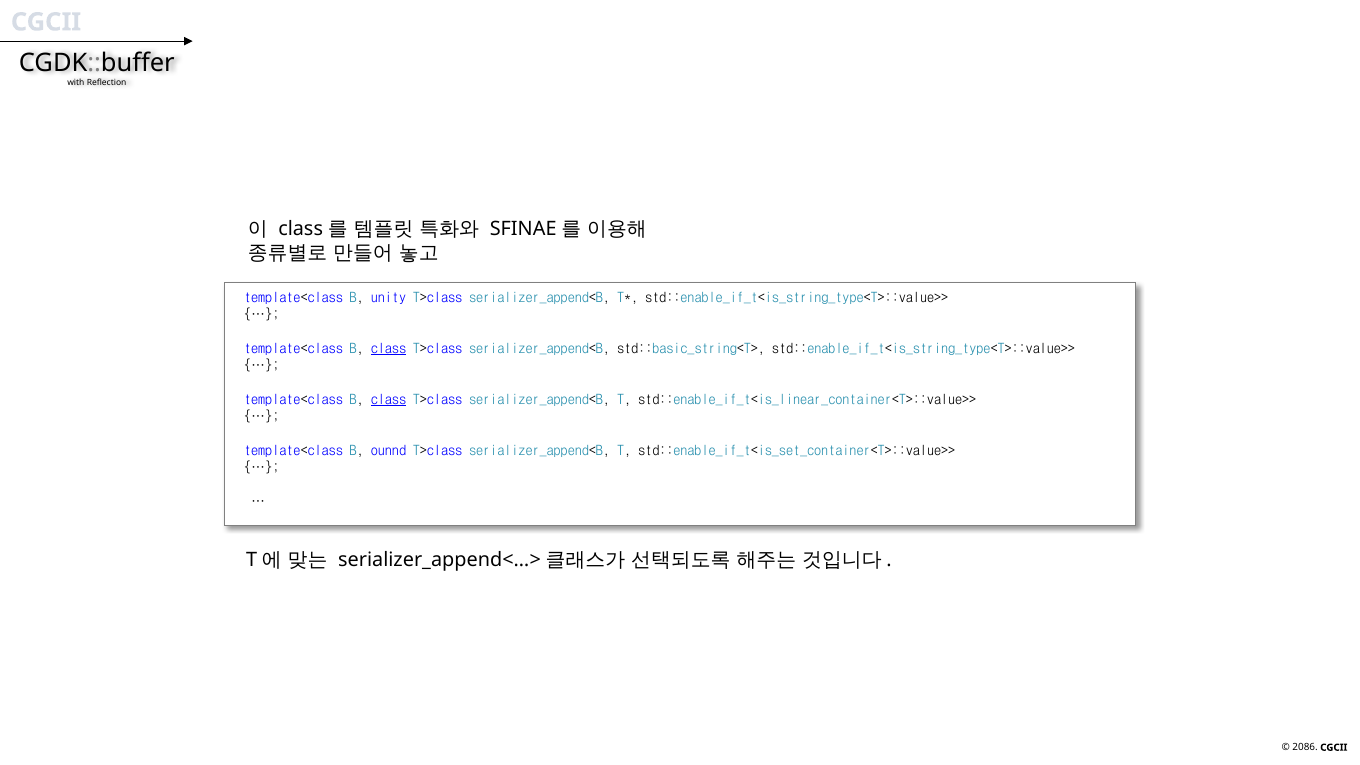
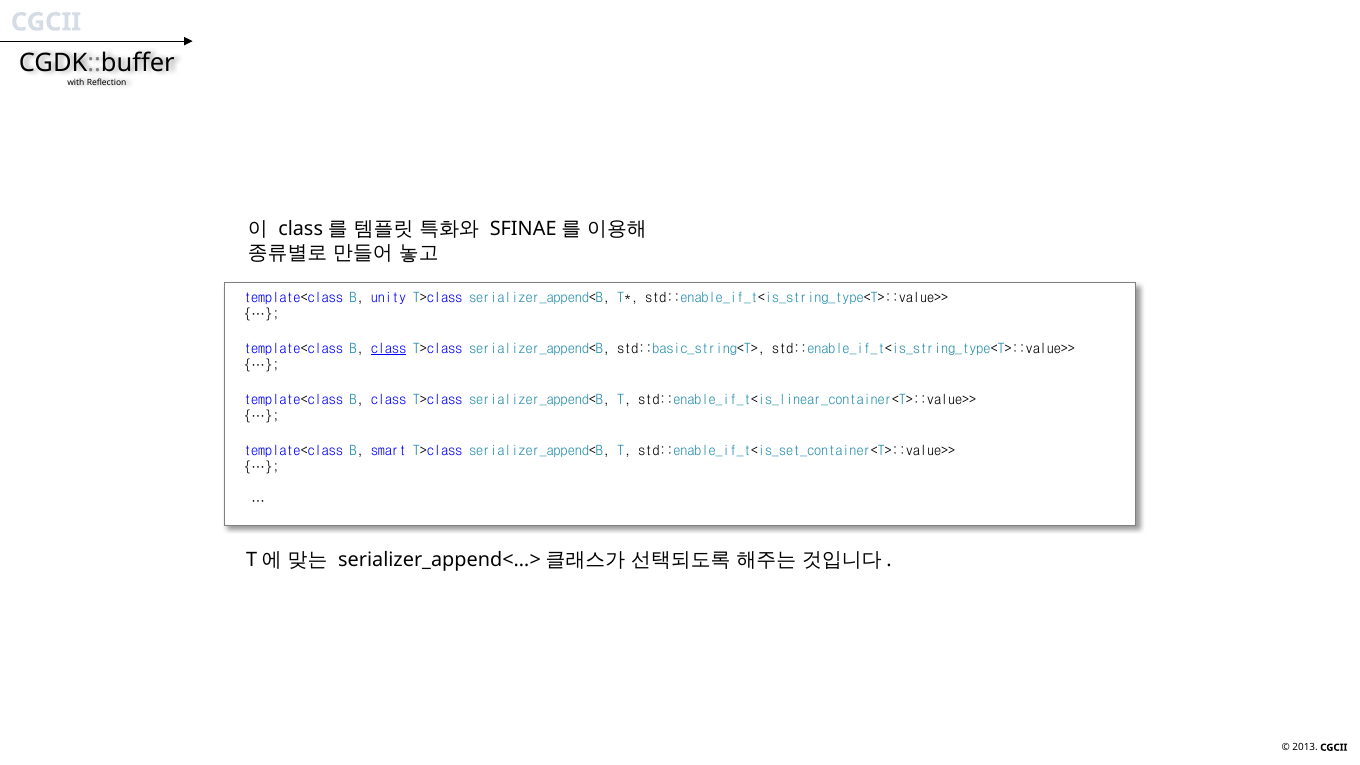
class underline: present -> none (388, 400)
ounnd: ounnd -> smart (388, 451)
2086: 2086 -> 2013 (1305, 747)
